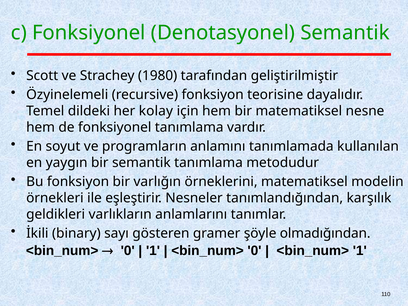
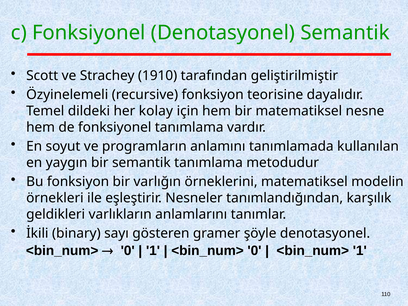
1980: 1980 -> 1910 (158, 76)
şöyle olmadığından: olmadığından -> denotasyonel (325, 233)
